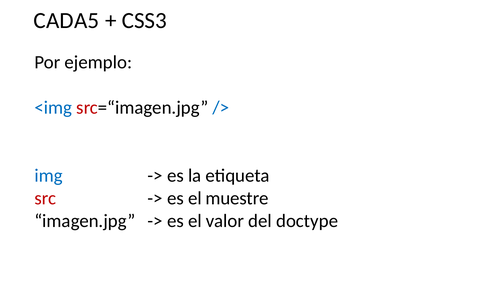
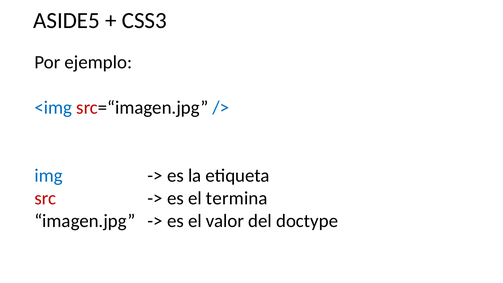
CADA5: CADA5 -> ASIDE5 (67, 20)
muestre: muestre -> termina (237, 198)
